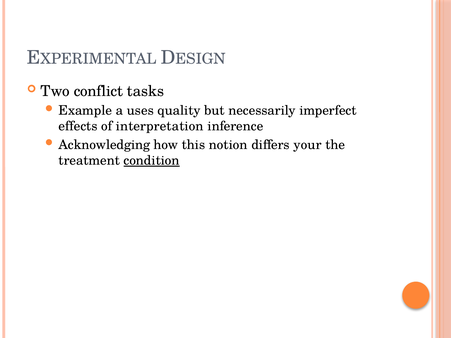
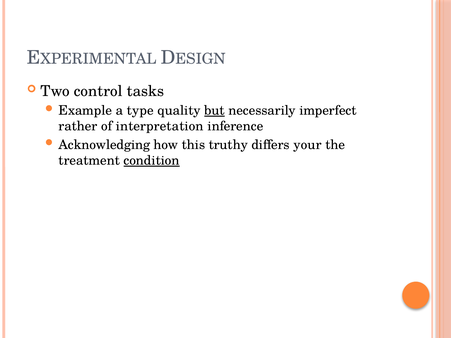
conflict: conflict -> control (98, 91)
uses: uses -> type (140, 111)
but underline: none -> present (214, 111)
effects: effects -> rather (78, 126)
notion: notion -> truthy (228, 145)
